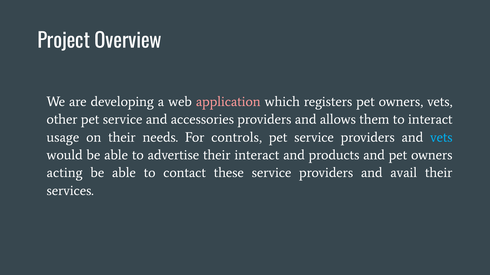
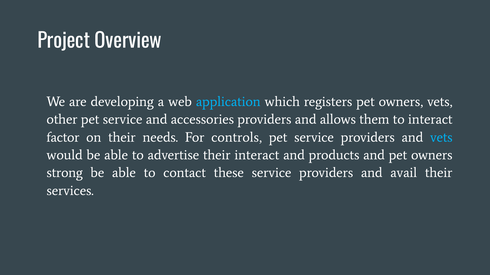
application colour: pink -> light blue (228, 102)
usage: usage -> factor (63, 137)
acting: acting -> strong (65, 173)
